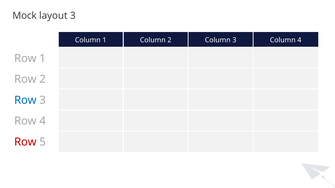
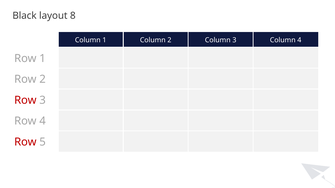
Mock: Mock -> Black (25, 16)
layout 3: 3 -> 8 (73, 16)
Row colour: blue -> red (25, 100)
